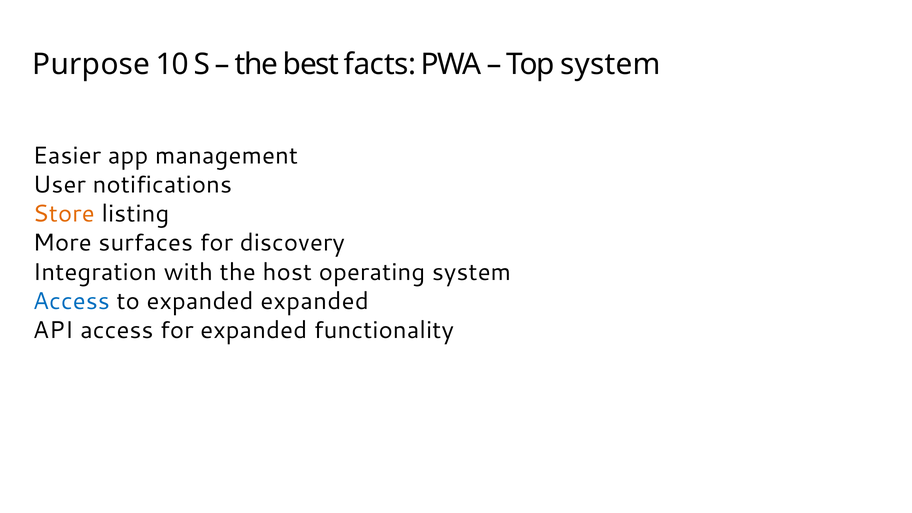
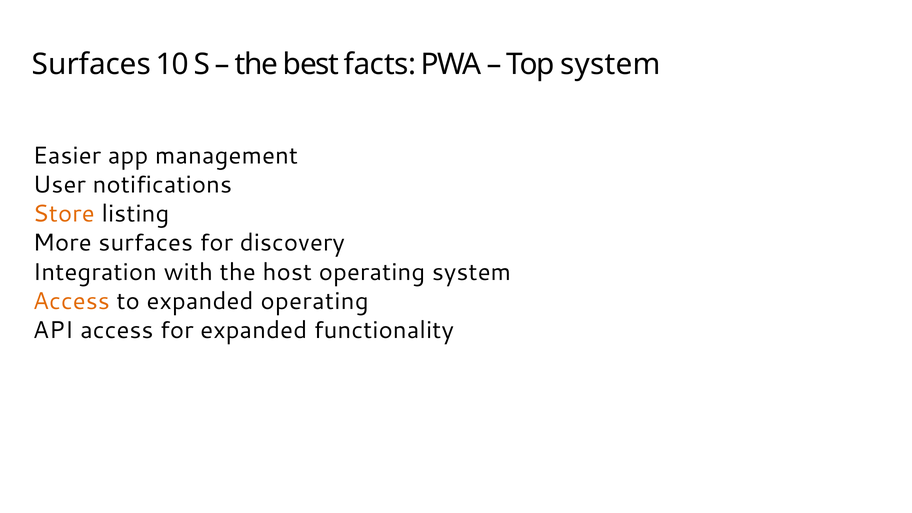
Purpose: Purpose -> Surfaces (91, 65)
Access colour: blue -> orange (71, 301)
expanded expanded: expanded -> operating (315, 301)
